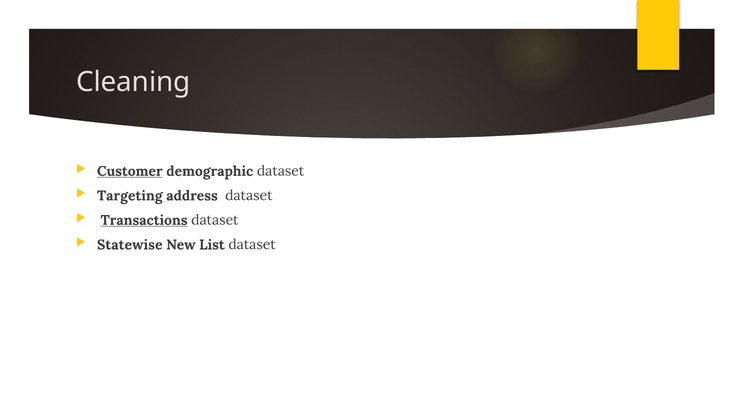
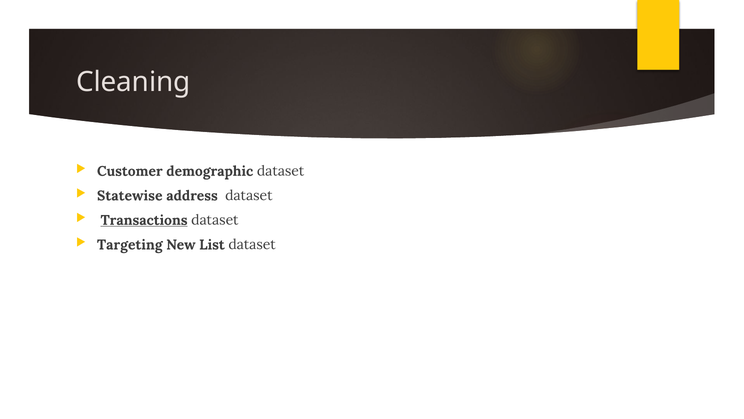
Customer underline: present -> none (130, 171)
Targeting: Targeting -> Statewise (130, 196)
Statewise: Statewise -> Targeting (130, 244)
